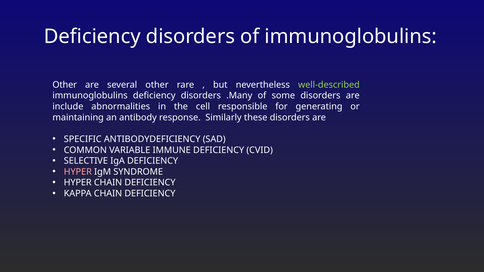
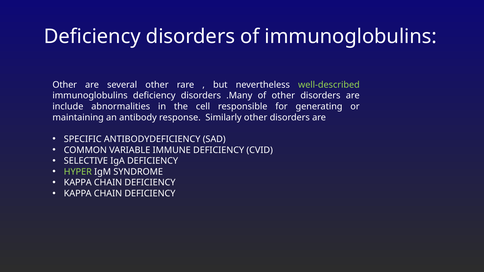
of some: some -> other (283, 96)
Similarly these: these -> other (256, 117)
HYPER colour: pink -> light green (78, 172)
HYPER: HYPER -> KAPPA (78, 183)
